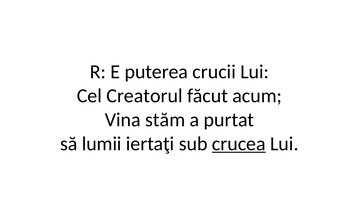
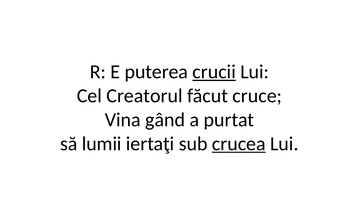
crucii underline: none -> present (214, 72)
acum: acum -> cruce (257, 96)
stăm: stăm -> gând (165, 120)
